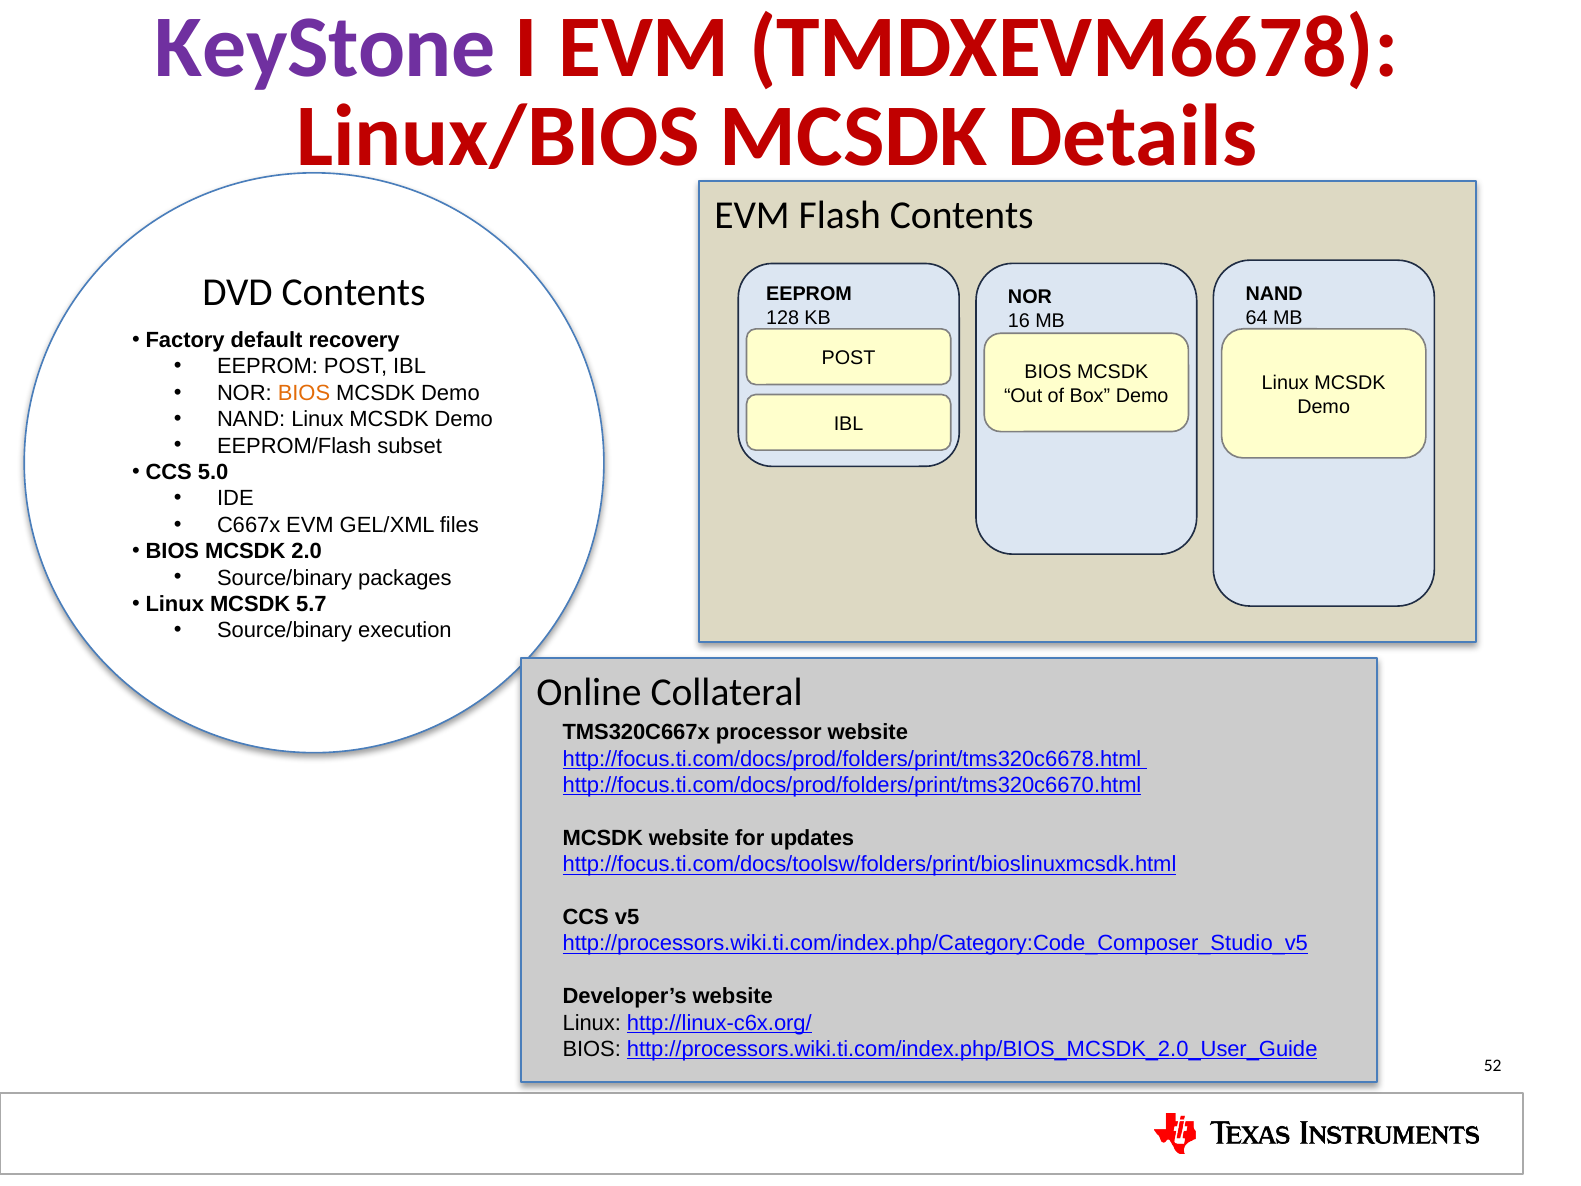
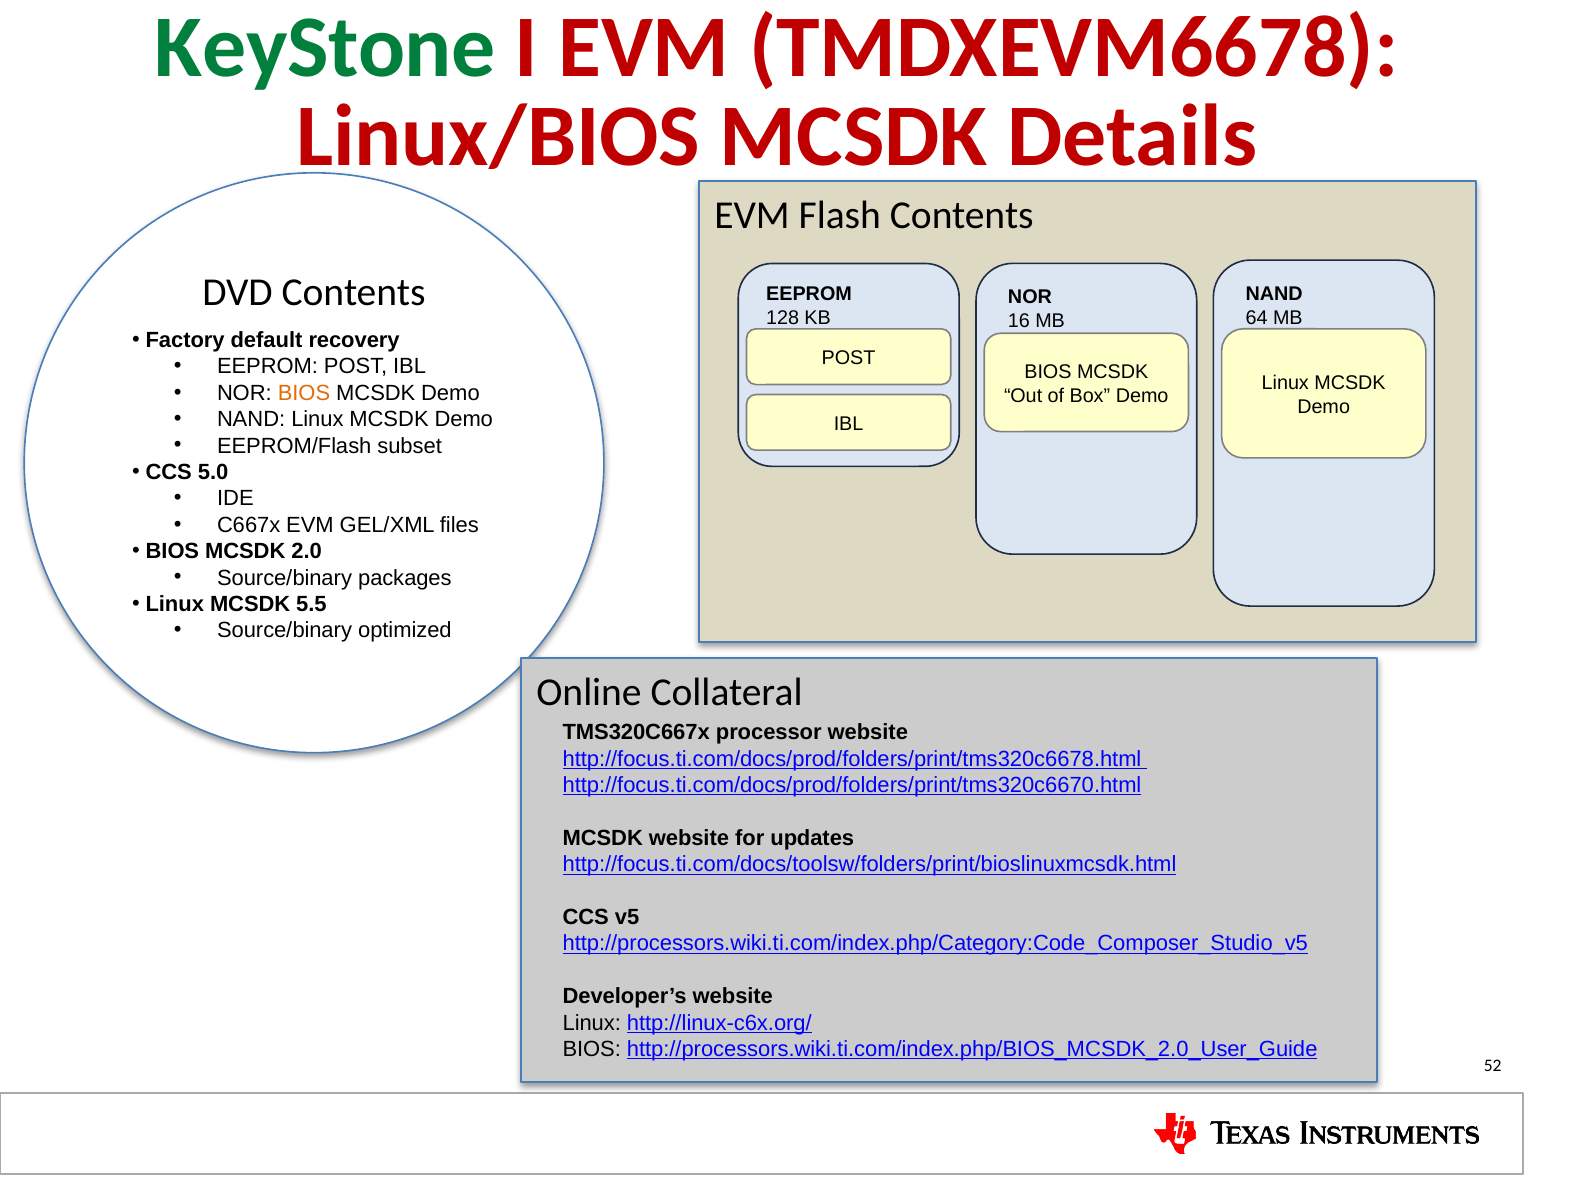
KeyStone colour: purple -> green (325, 47)
5.7: 5.7 -> 5.5 (311, 604)
execution: execution -> optimized (405, 631)
